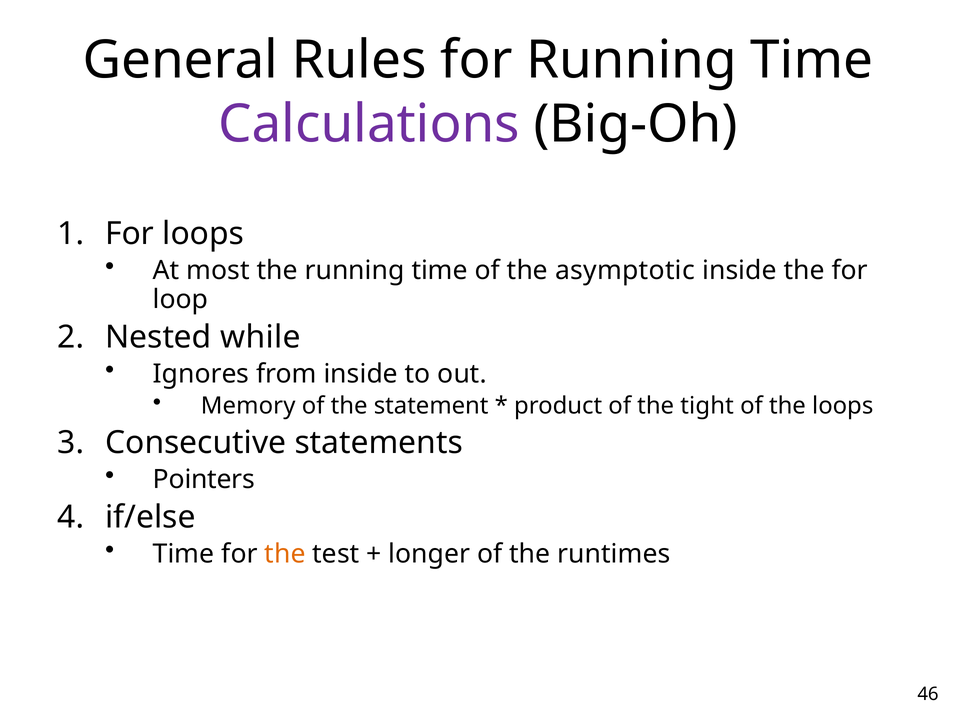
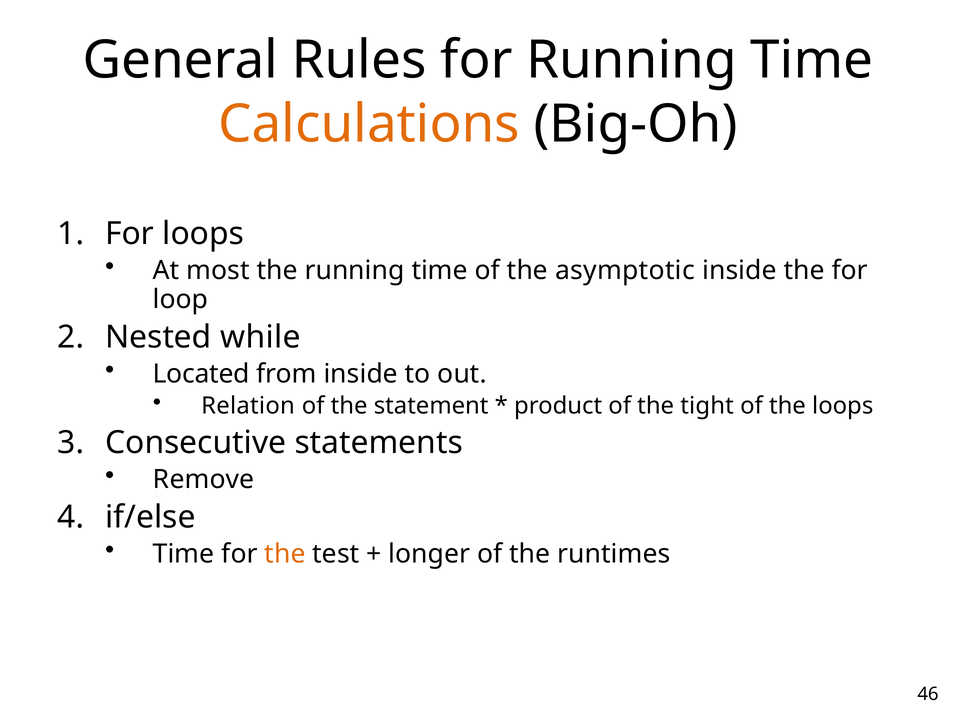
Calculations colour: purple -> orange (369, 124)
Ignores: Ignores -> Located (201, 374)
Memory: Memory -> Relation (248, 406)
Pointers: Pointers -> Remove (204, 479)
